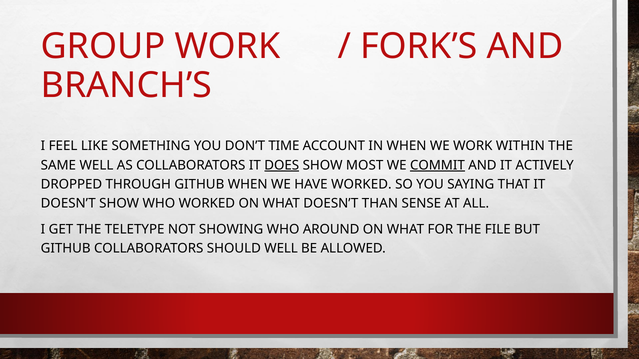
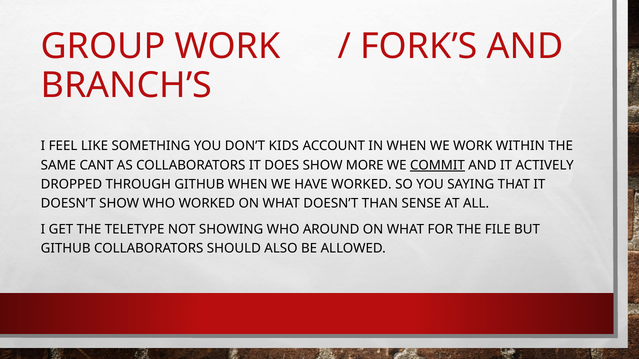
TIME: TIME -> KIDS (284, 146)
SAME WELL: WELL -> CANT (97, 165)
DOES underline: present -> none (282, 165)
MOST: MOST -> MORE (365, 165)
SHOULD WELL: WELL -> ALSO (281, 249)
